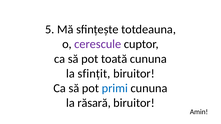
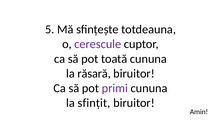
sfințit: sfințit -> răsară (94, 74)
primi colour: blue -> purple (115, 88)
răsară: răsară -> sfințit (94, 103)
